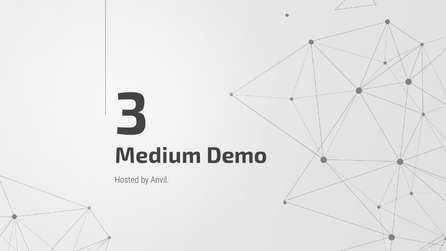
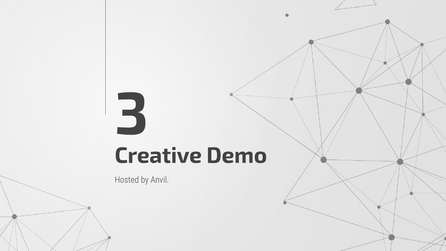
Medium: Medium -> Creative (158, 155)
